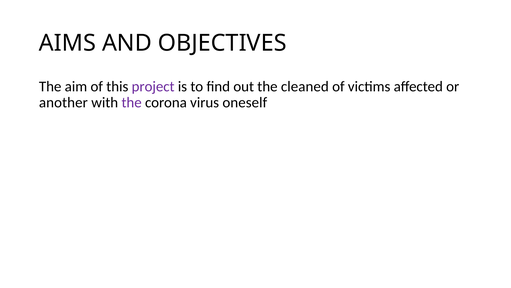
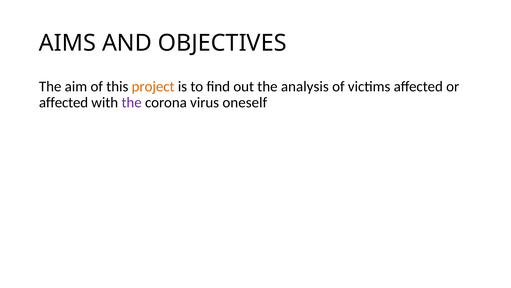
project colour: purple -> orange (153, 86)
cleaned: cleaned -> analysis (305, 86)
another: another -> affected (64, 102)
